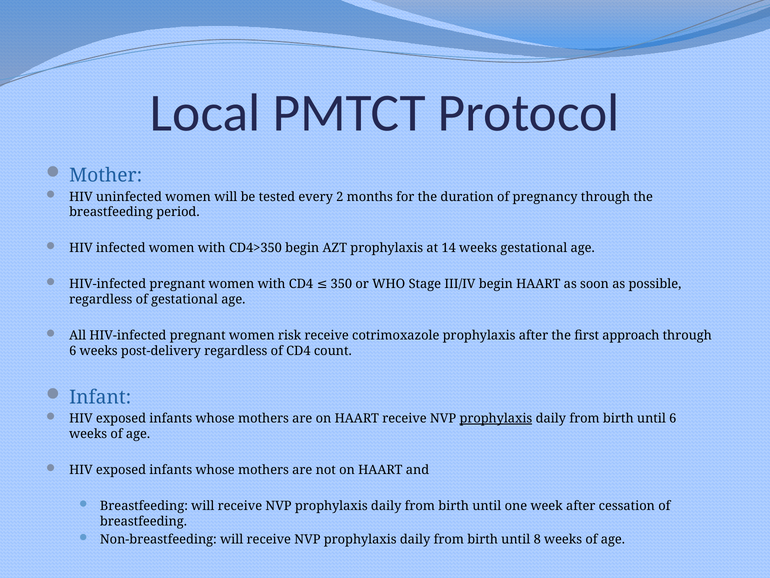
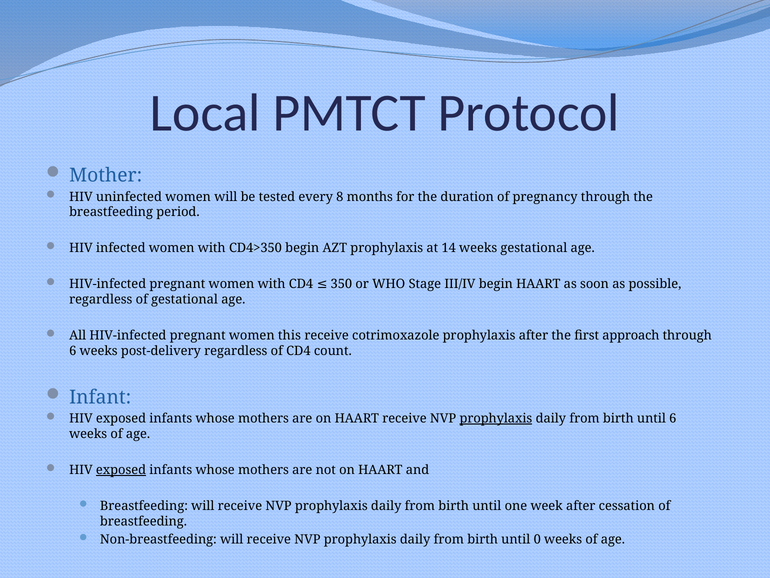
2: 2 -> 8 (340, 197)
risk: risk -> this (289, 335)
exposed underline: none -> present (121, 470)
8: 8 -> 0 (537, 539)
